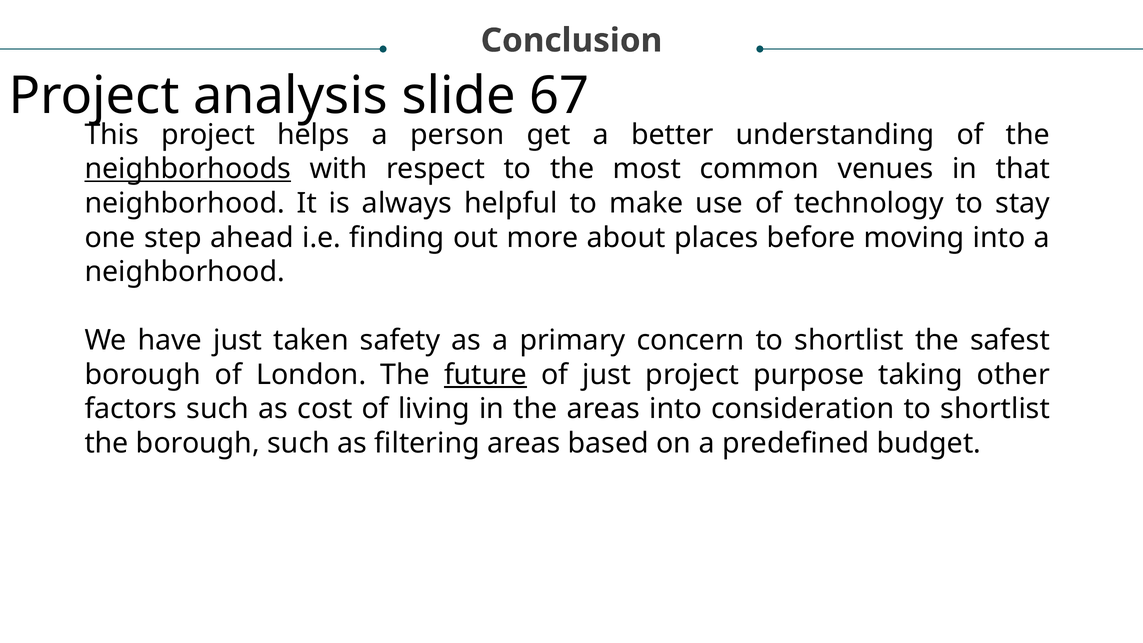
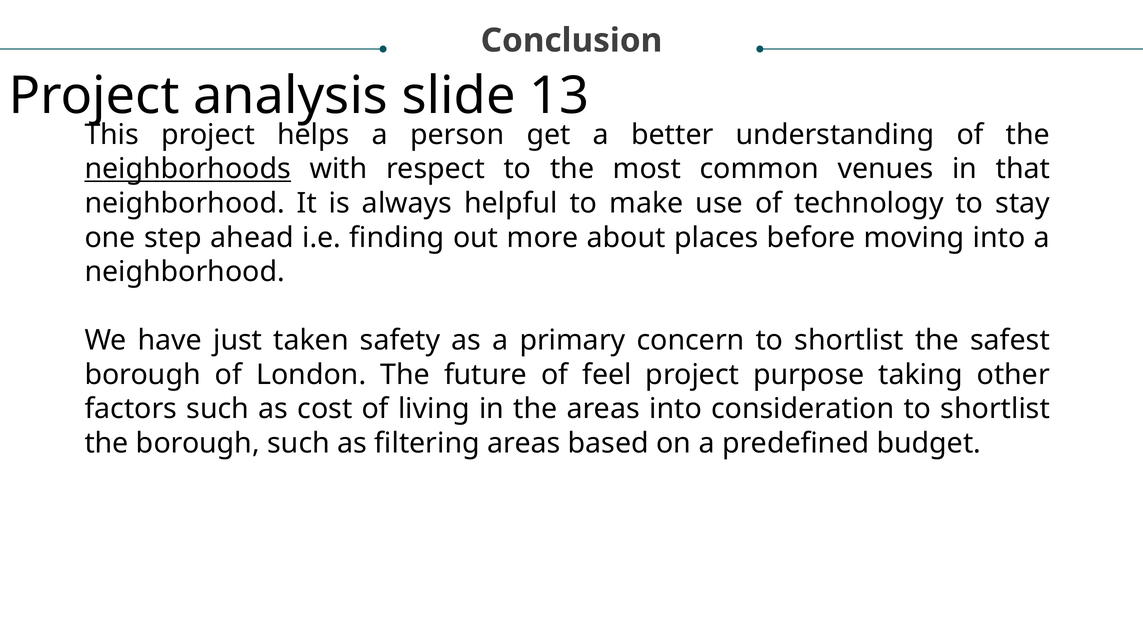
67: 67 -> 13 (559, 96)
future underline: present -> none (486, 375)
of just: just -> feel (607, 375)
